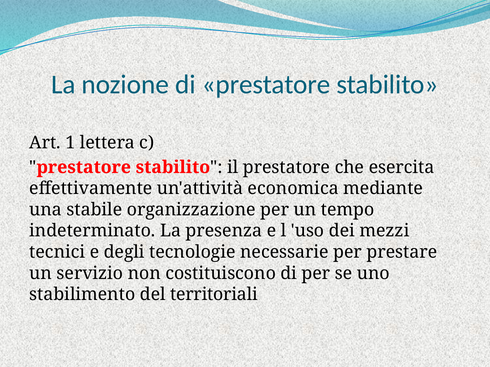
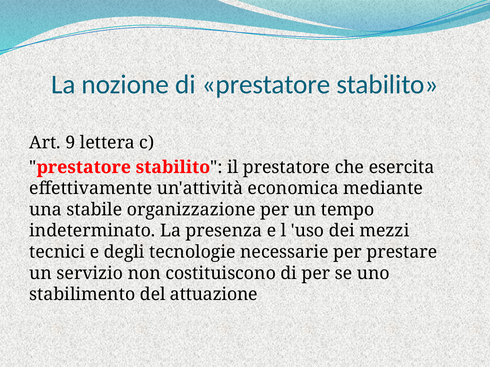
1: 1 -> 9 (70, 143)
territoriali: territoriali -> attuazione (214, 295)
